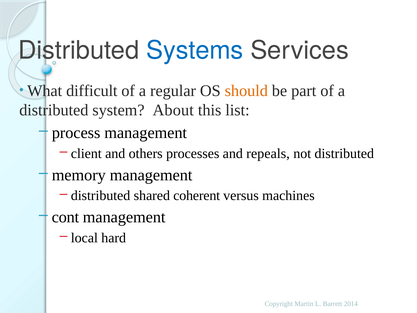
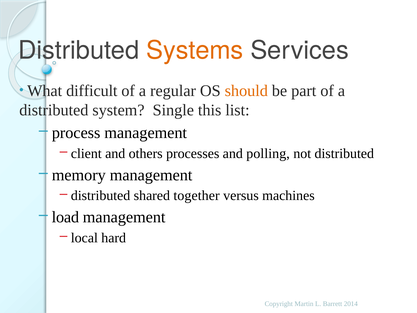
Systems colour: blue -> orange (195, 50)
About: About -> Single (173, 110)
repeals: repeals -> polling (268, 153)
coherent: coherent -> together (197, 196)
cont: cont -> load (65, 217)
